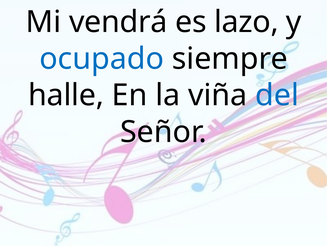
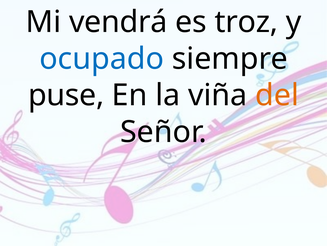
lazo: lazo -> troz (246, 22)
halle: halle -> puse (66, 95)
del colour: blue -> orange (277, 95)
